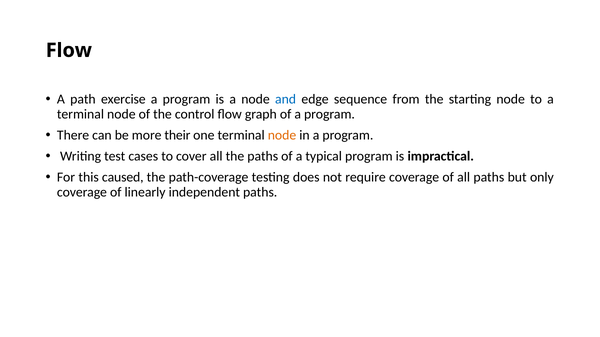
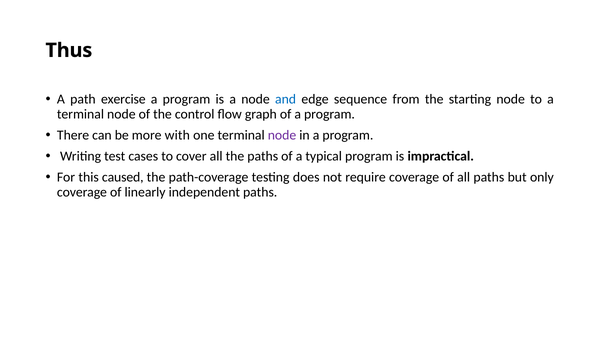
Flow: Flow -> Thus (69, 50)
their: their -> with (177, 135)
node colour: orange -> purple (282, 135)
